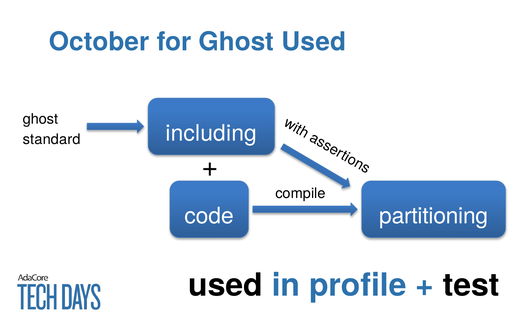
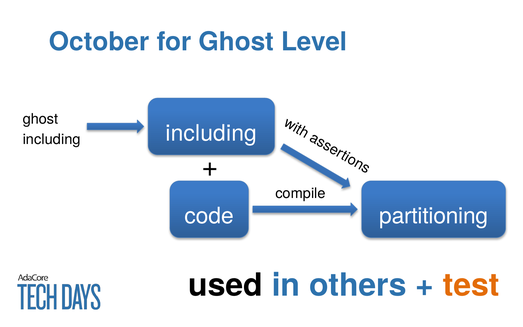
Ghost Used: Used -> Level (314, 42)
standard: standard -> including (52, 139)
profile: profile -> others (358, 285)
test colour: black -> orange (471, 285)
